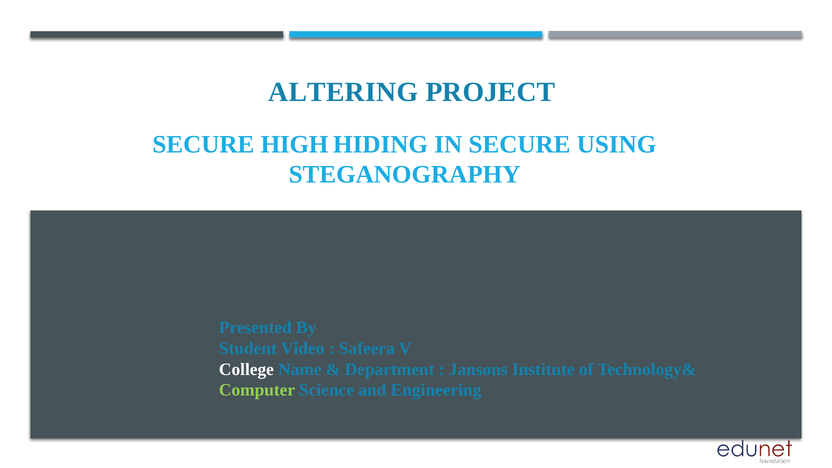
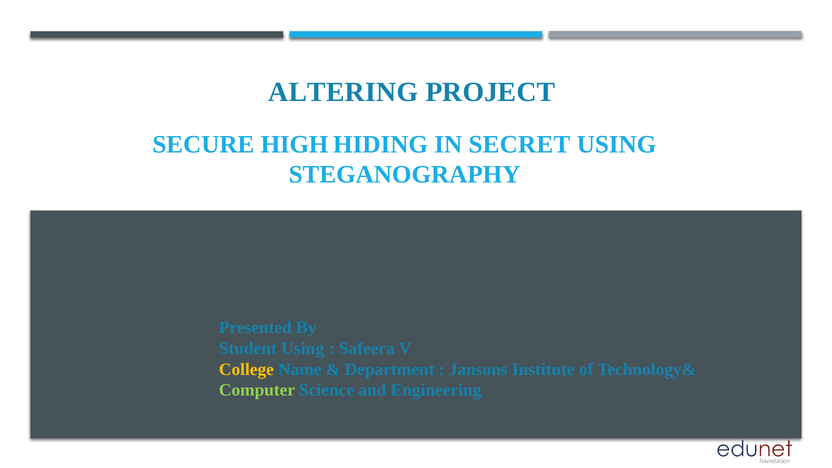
IN SECURE: SECURE -> SECRET (519, 144)
Student Video: Video -> Using (303, 349)
College colour: white -> yellow (246, 369)
